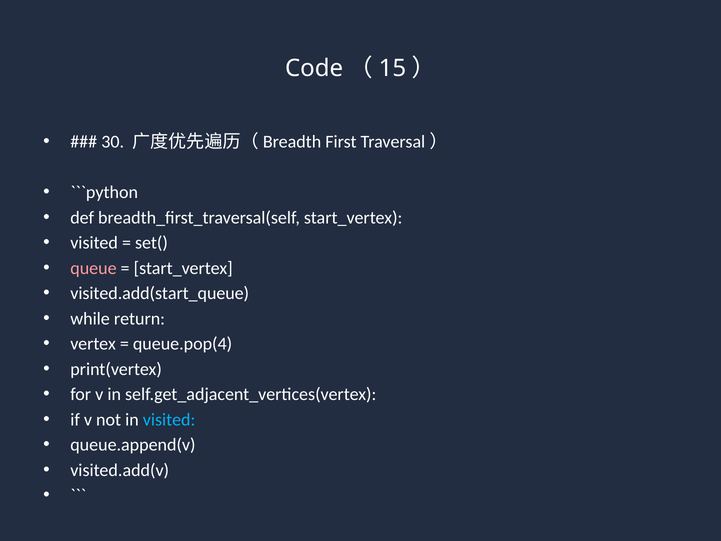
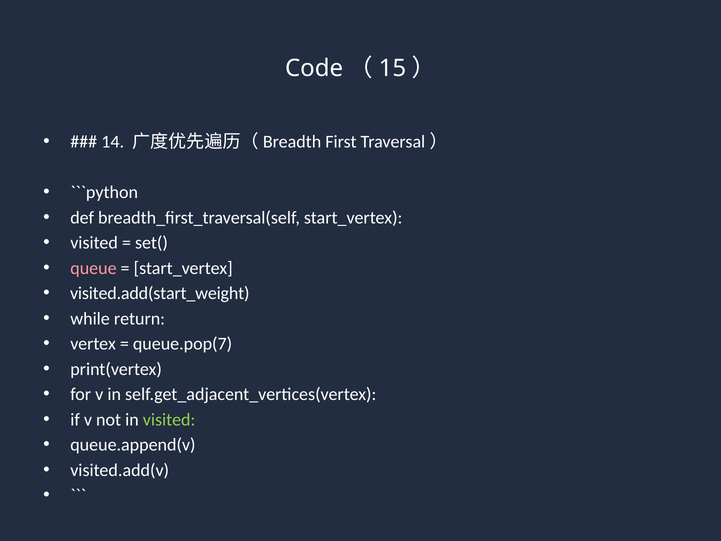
30: 30 -> 14 (113, 142)
visited.add(start_queue: visited.add(start_queue -> visited.add(start_weight (160, 293)
queue.pop(4: queue.pop(4 -> queue.pop(7 (183, 344)
visited colour: light blue -> light green (169, 419)
